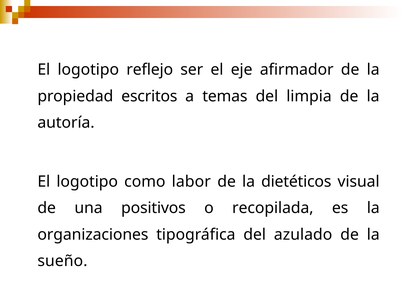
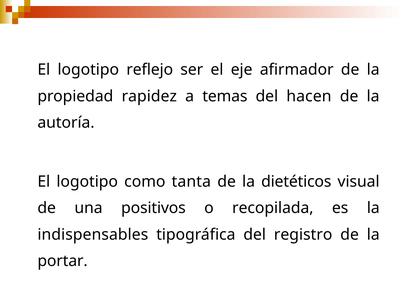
escritos: escritos -> rapidez (149, 96)
limpia: limpia -> hacen (309, 96)
labor: labor -> tanta (191, 182)
organizaciones: organizaciones -> indispensables (93, 235)
azulado: azulado -> registro (303, 235)
sueño: sueño -> portar (63, 261)
